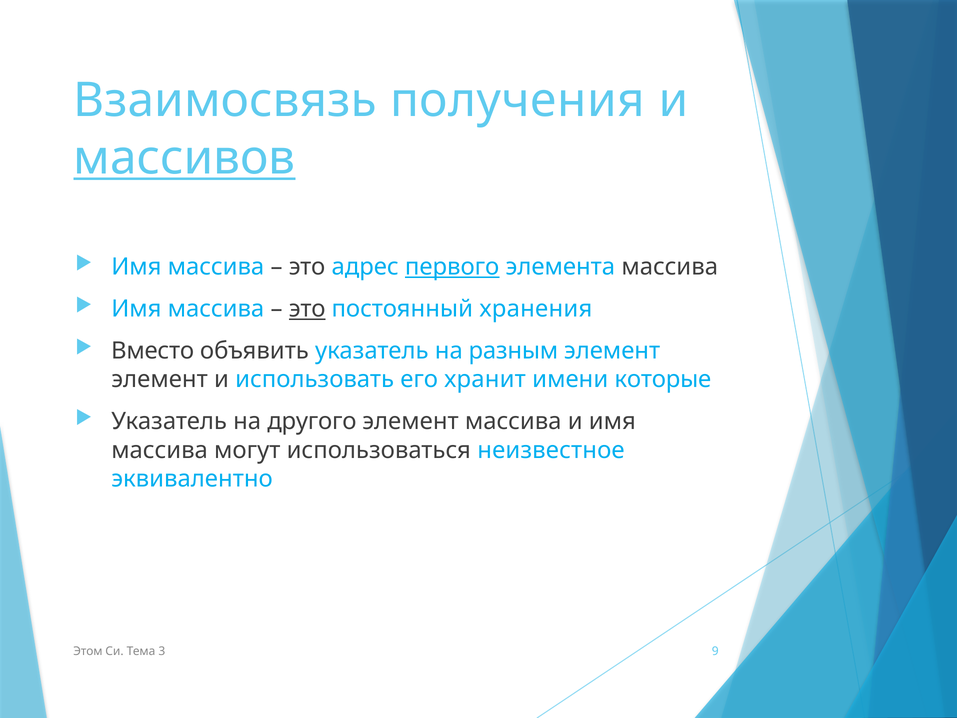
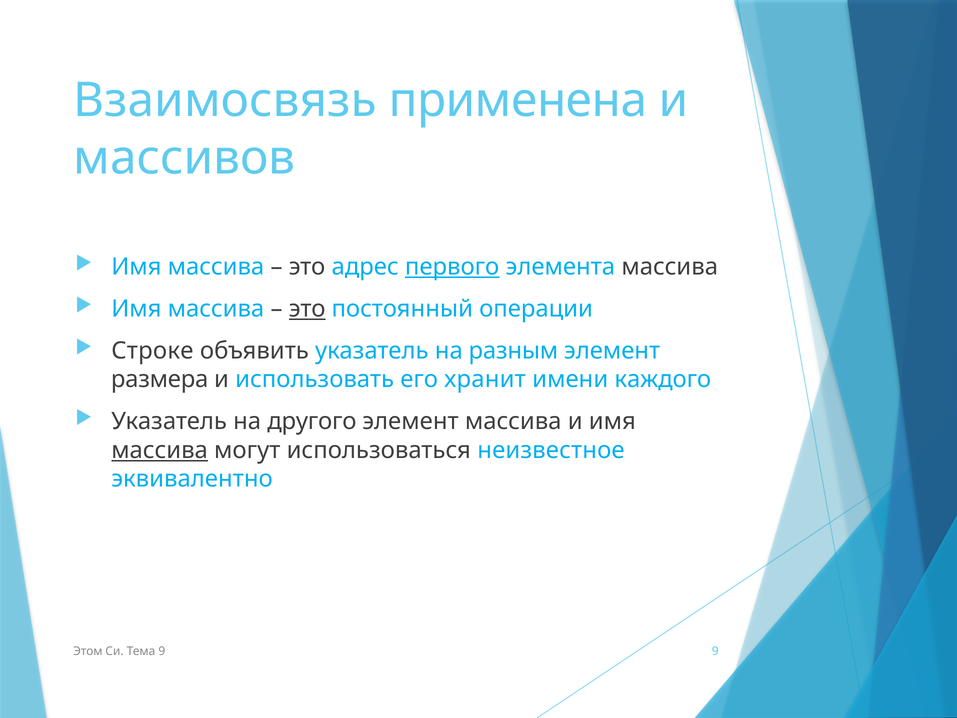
получения: получения -> применена (518, 101)
массивов underline: present -> none (184, 158)
хранения: хранения -> операции (536, 309)
Вместо: Вместо -> Строке (152, 351)
элемент: элемент -> размера (160, 379)
которые: которые -> каждого (663, 379)
массива underline: none -> present (160, 450)
Тема 3: 3 -> 9 (162, 651)
